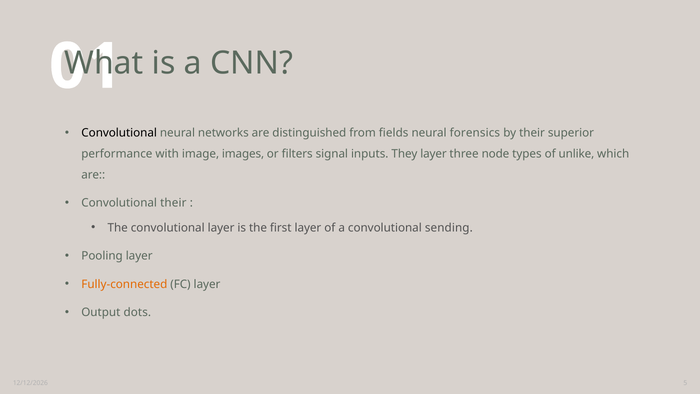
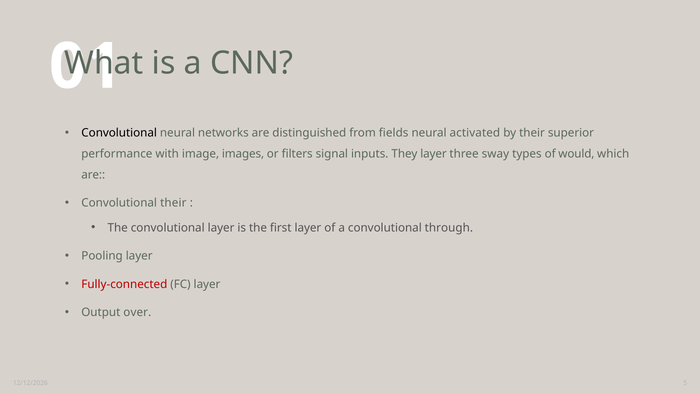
forensics: forensics -> activated (475, 133)
node: node -> sway (495, 154)
unlike: unlike -> would (576, 154)
sending: sending -> through (449, 228)
Fully-connected colour: orange -> red (124, 284)
dots: dots -> over (137, 312)
